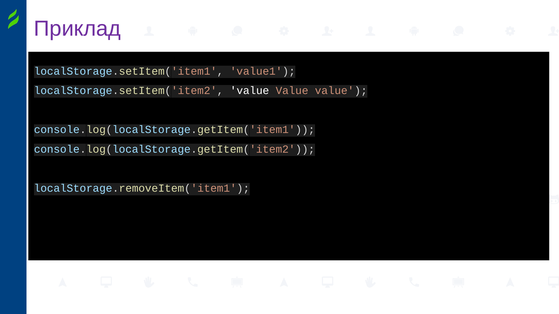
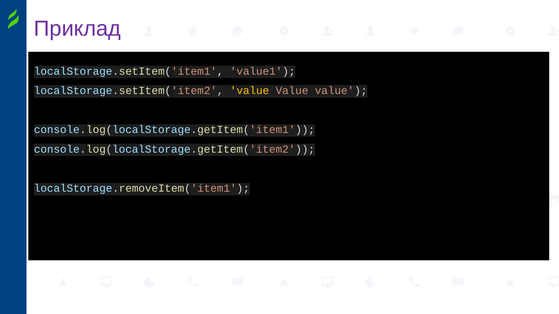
value colour: white -> yellow (250, 91)
